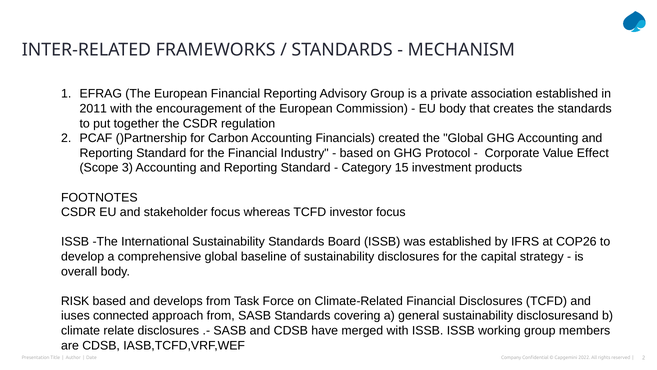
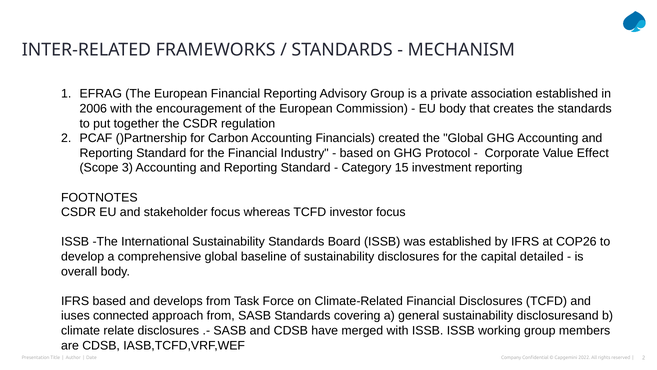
2011: 2011 -> 2006 (93, 109)
investment products: products -> reporting (499, 168)
strategy: strategy -> detailed (542, 256)
RISK: RISK -> IFRS (75, 301)
